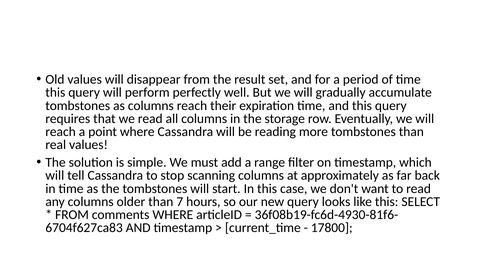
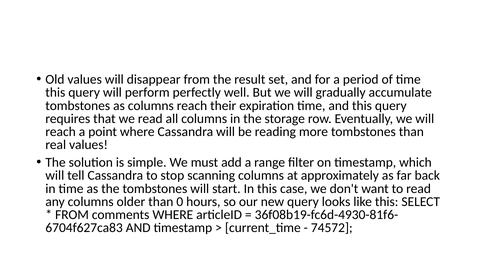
7: 7 -> 0 (180, 202)
17800: 17800 -> 74572 (332, 228)
